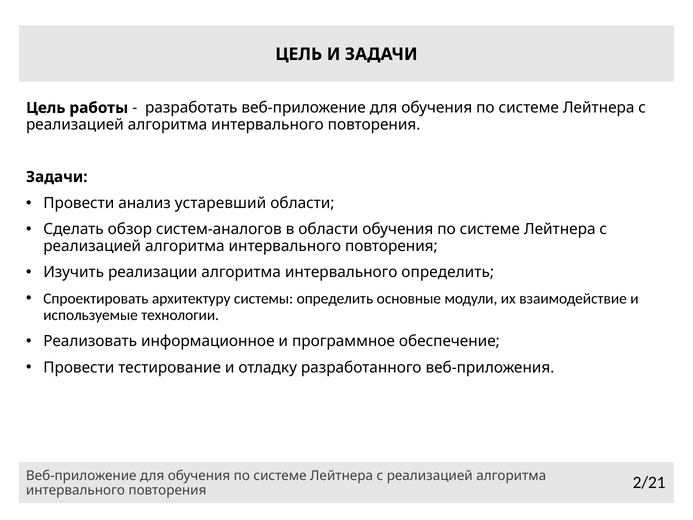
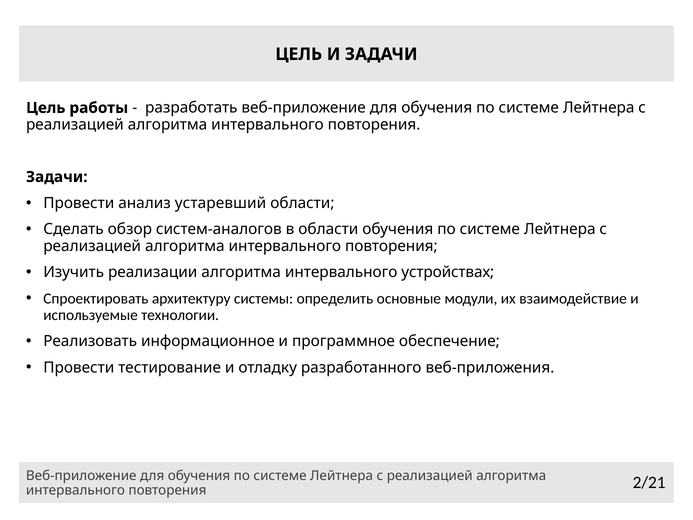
интервального определить: определить -> устройствах (448, 272)
